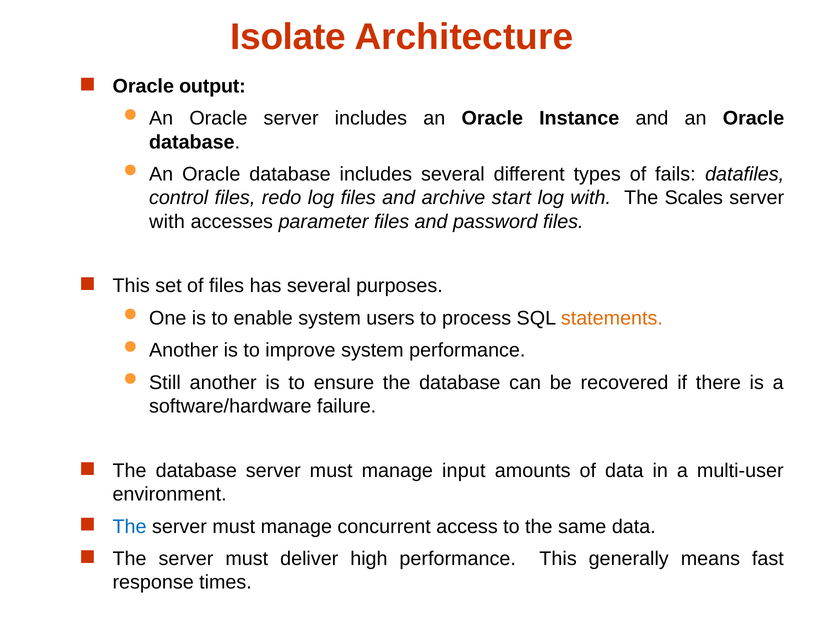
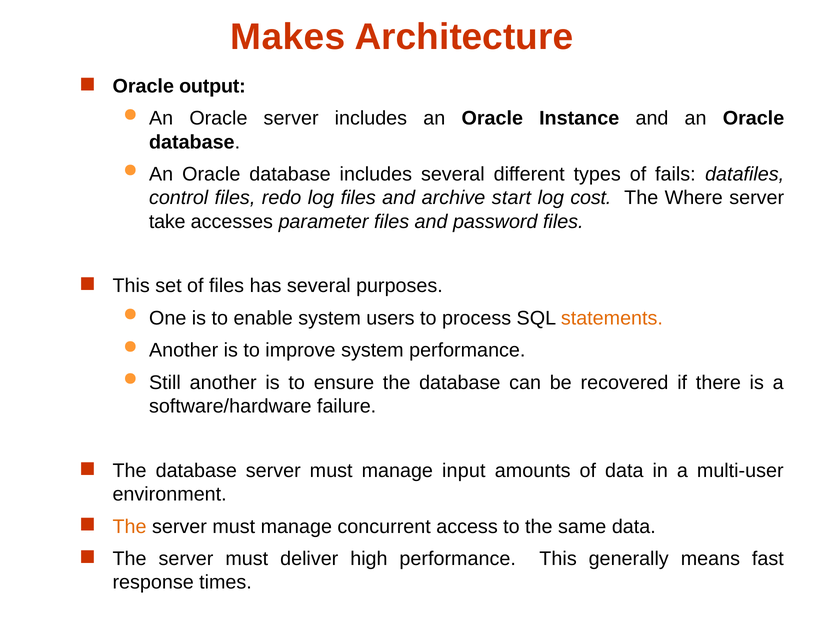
Isolate: Isolate -> Makes (288, 37)
log with: with -> cost (591, 198)
Scales: Scales -> Where (694, 198)
with: with -> take (167, 222)
The colour: blue -> orange (130, 527)
